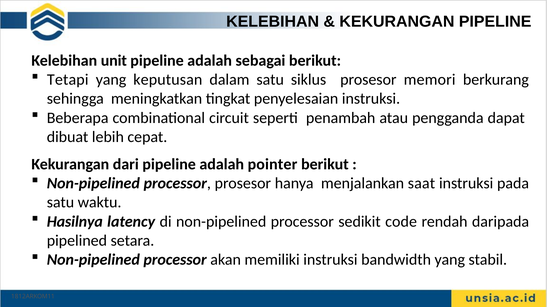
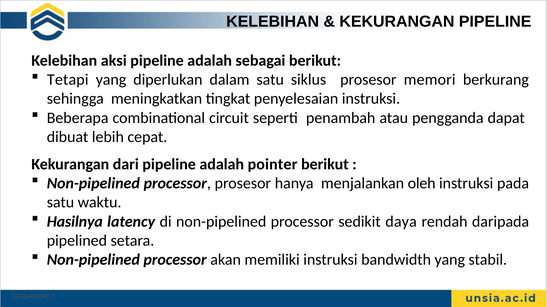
unit: unit -> aksi (114, 61)
keputusan: keputusan -> diperlukan (168, 80)
saat: saat -> oleh (422, 184)
code: code -> daya (401, 222)
